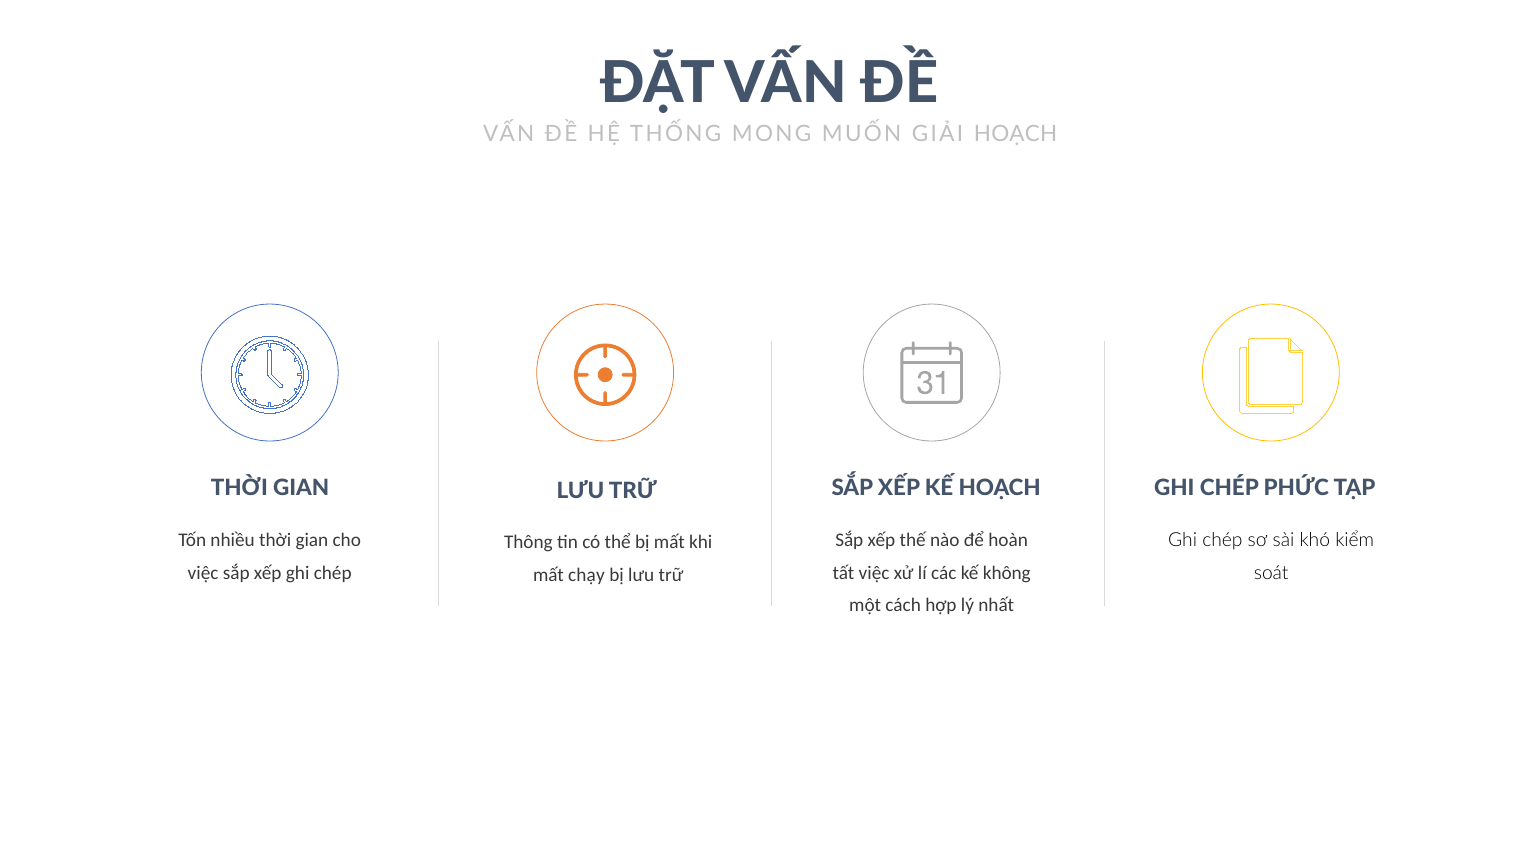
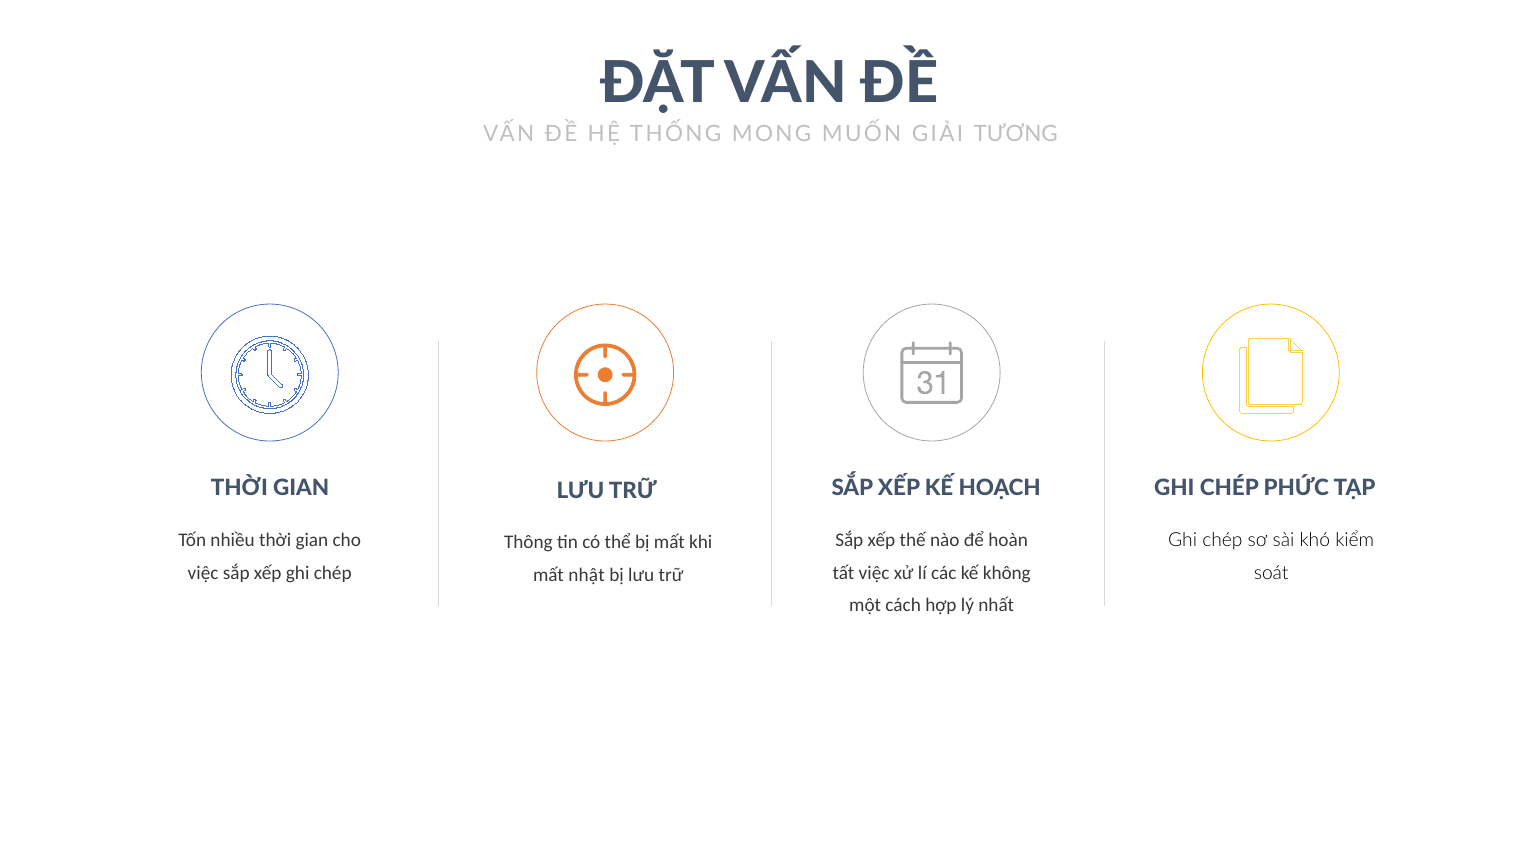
GIẢI HOẠCH: HOẠCH -> TƯƠNG (1016, 134)
chạy: chạy -> nhật (586, 575)
